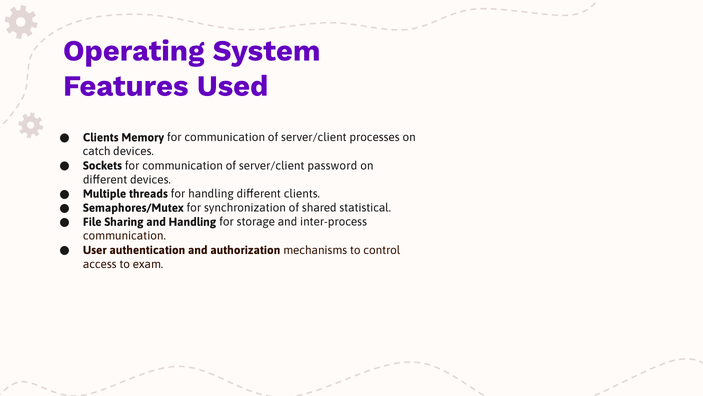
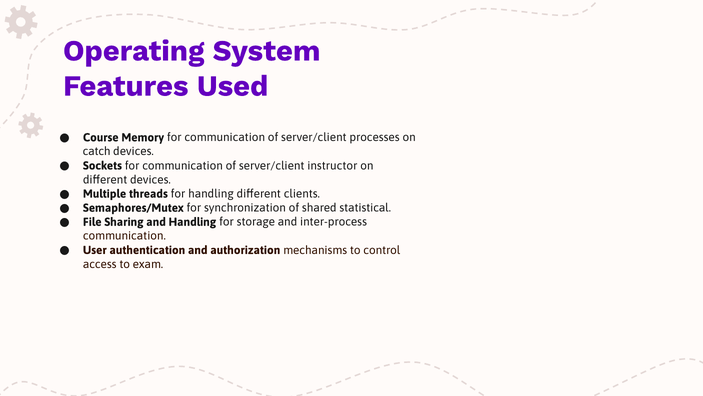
Clients: Clients -> Course (101, 137)
password: password -> instructor (332, 165)
